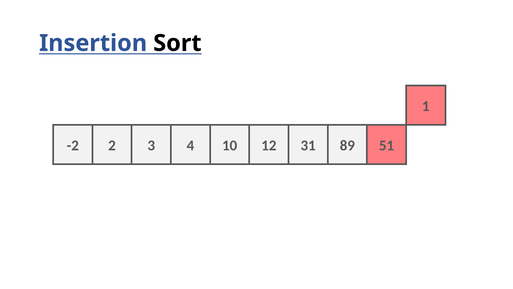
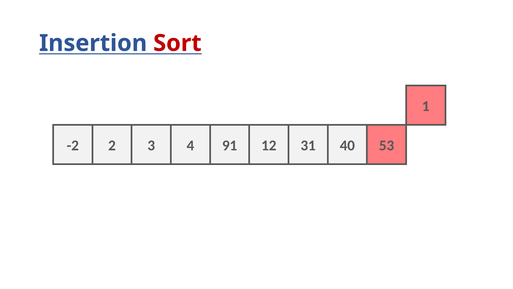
Sort colour: black -> red (177, 43)
10: 10 -> 91 (230, 145)
89: 89 -> 40 (347, 145)
51: 51 -> 53 (387, 145)
